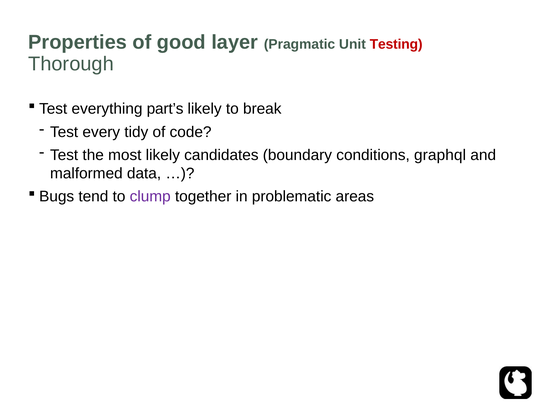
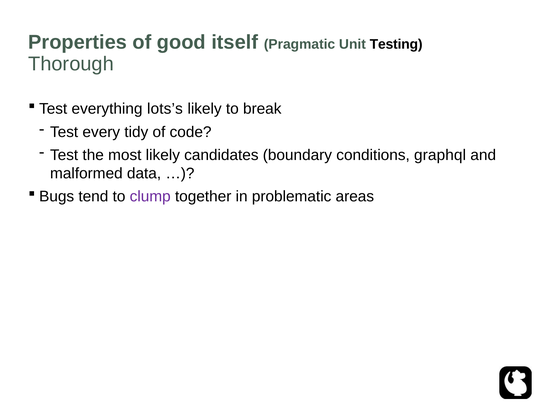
layer: layer -> itself (235, 42)
Testing colour: red -> black (396, 44)
part’s: part’s -> lots’s (165, 109)
